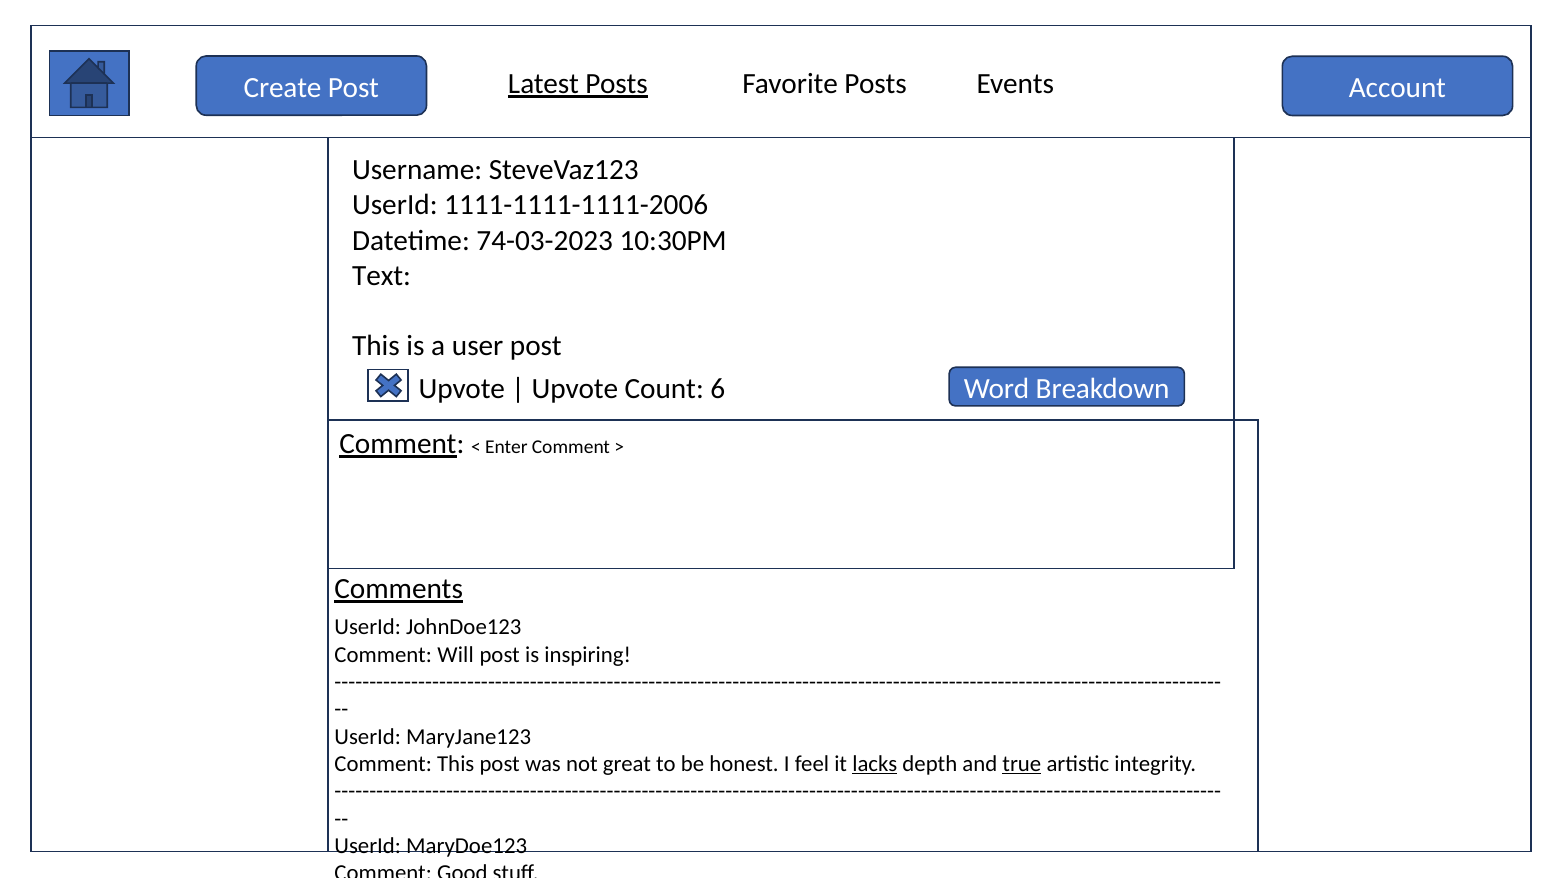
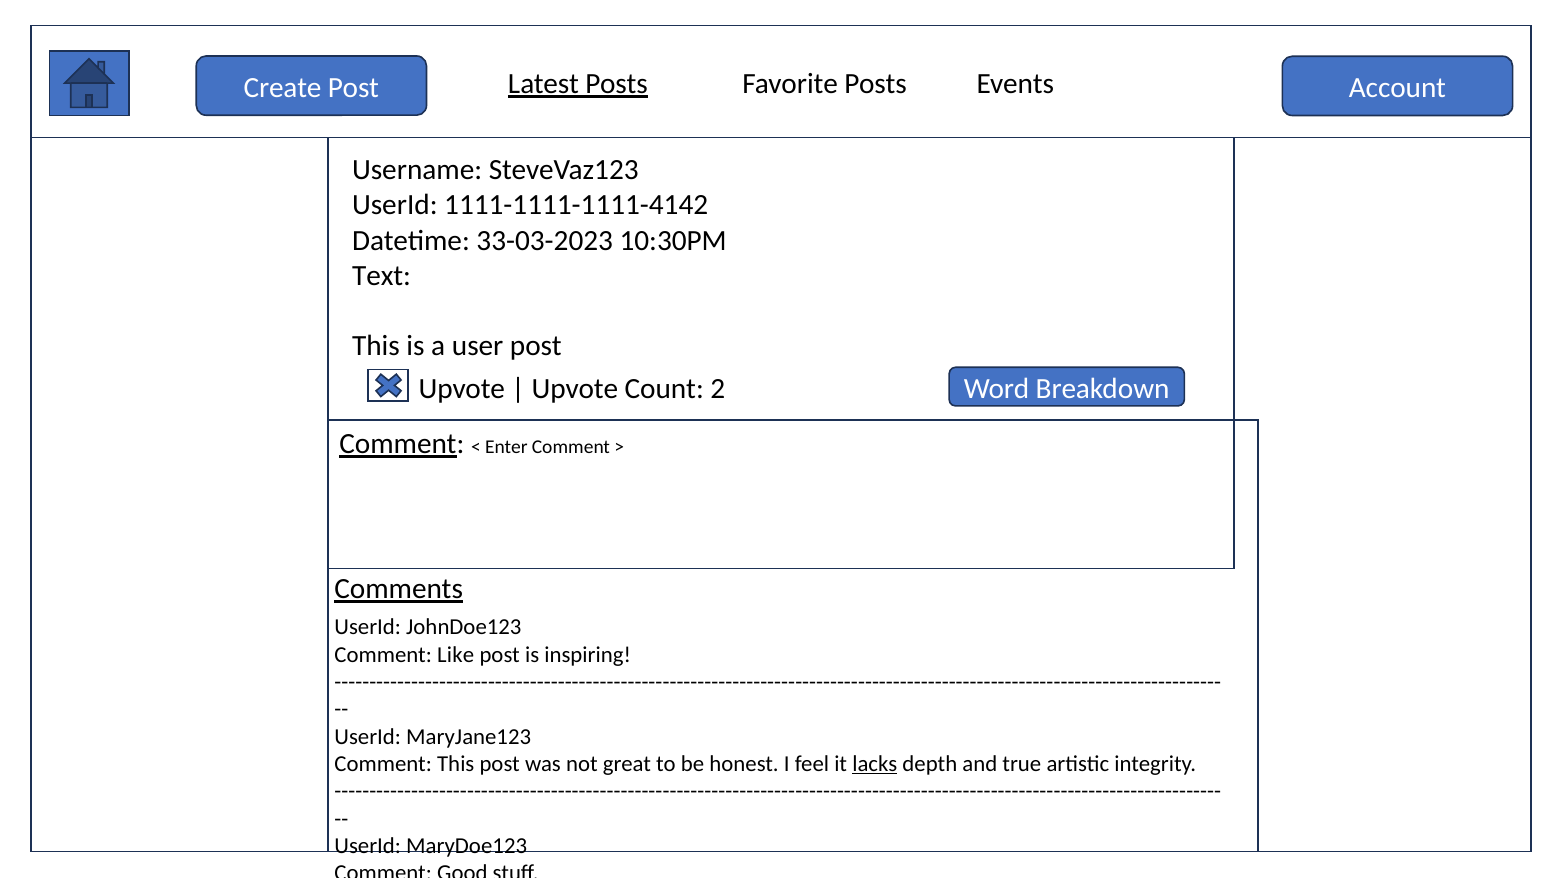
1111-1111-1111-2006: 1111-1111-1111-2006 -> 1111-1111-1111-4142 (576, 205)
74-03-2023: 74-03-2023 -> 33-03-2023 (545, 241)
6: 6 -> 2 (718, 389)
Will: Will -> Like (456, 655)
true underline: present -> none (1022, 764)
